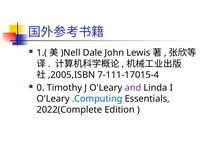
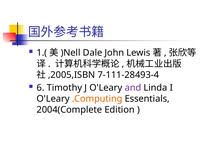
7-111-17015-4: 7-111-17015-4 -> 7-111-28493-4 (128, 75)
0: 0 -> 6 (40, 88)
.Computing colour: blue -> orange (97, 99)
2022(Complete: 2022(Complete -> 2004(Complete (69, 110)
